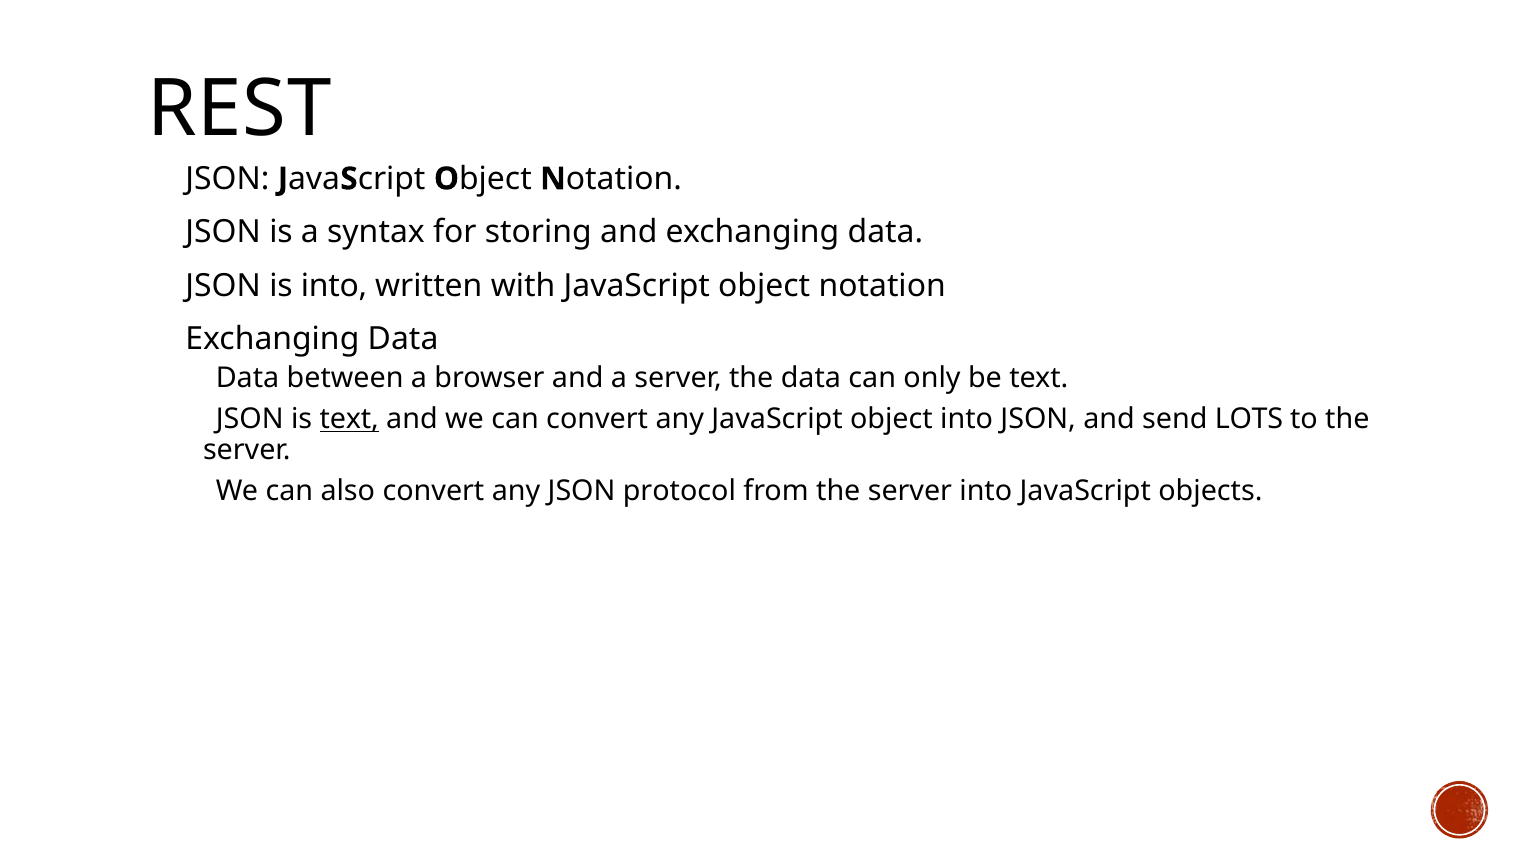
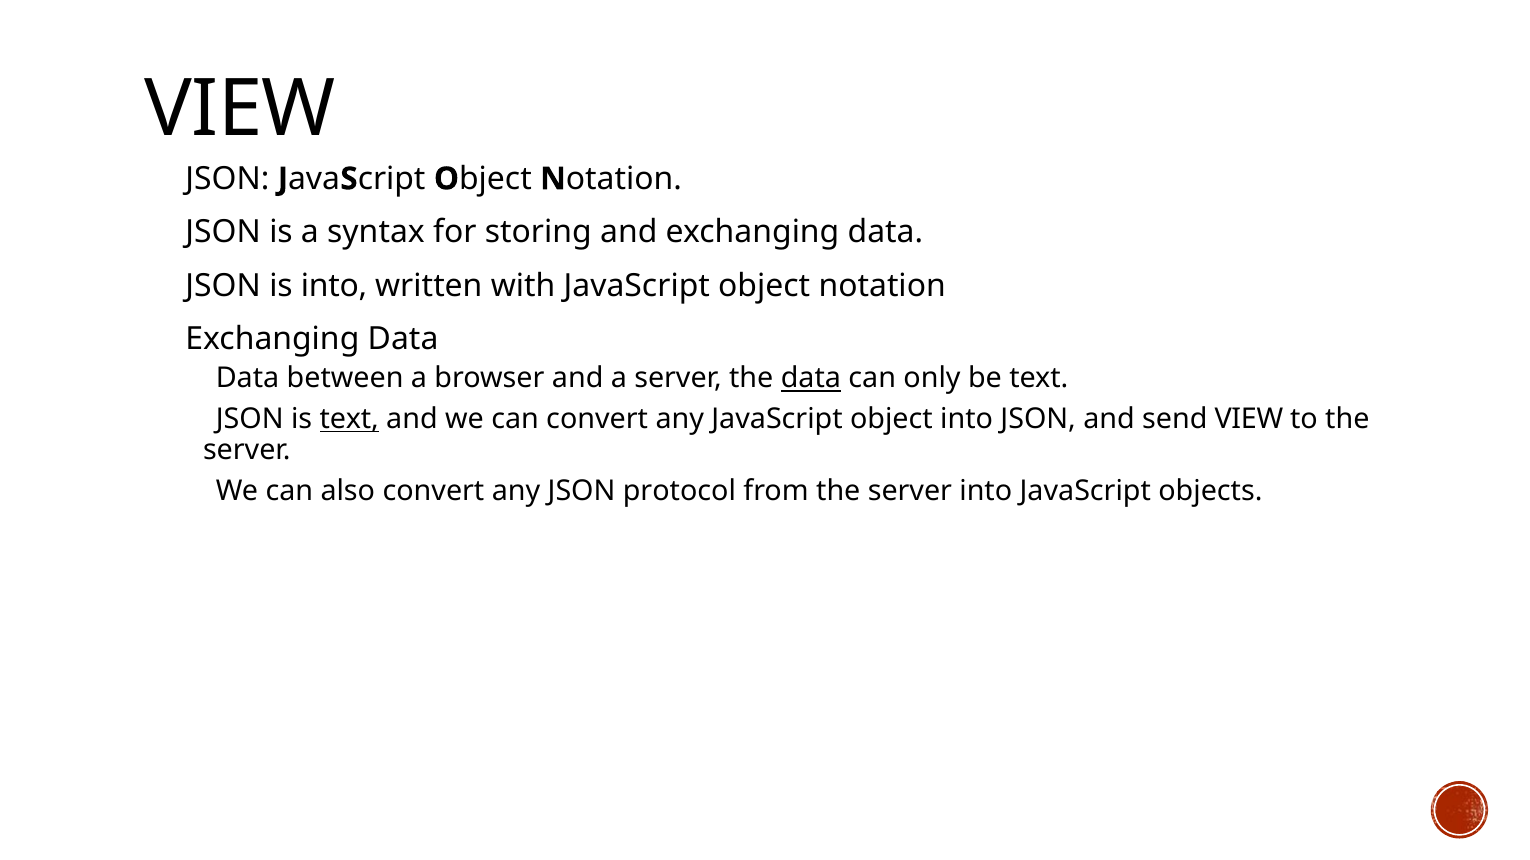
REST: REST -> VIEW (240, 109)
data underline: none -> present (811, 379)
send LOTS: LOTS -> VIEW (1249, 419)
